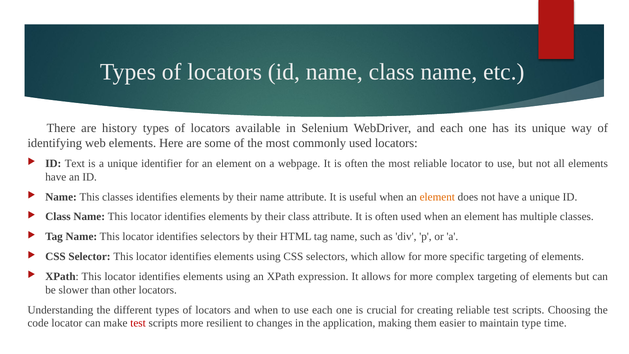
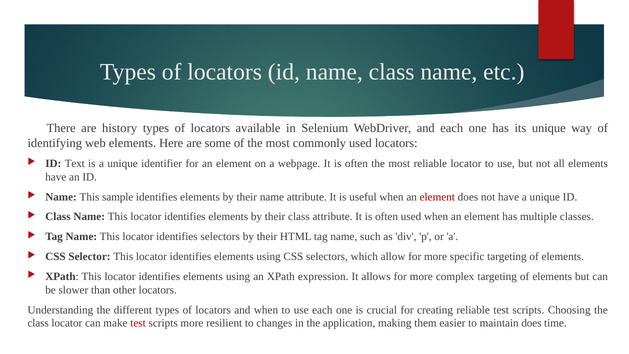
This classes: classes -> sample (118, 197)
element colour: orange -> red (437, 197)
code: code -> class (38, 323)
maintain type: type -> does (531, 323)
